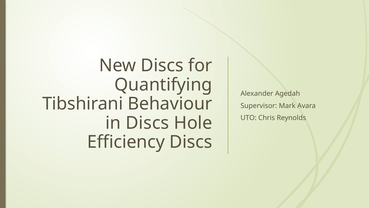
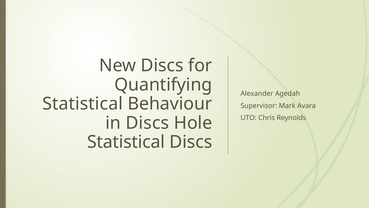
Tibshirani: Tibshirani -> Statistical (83, 104)
Efficiency: Efficiency -> Statistical (126, 142)
